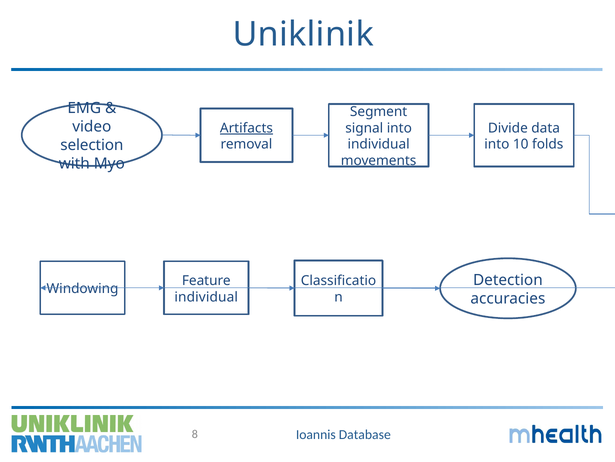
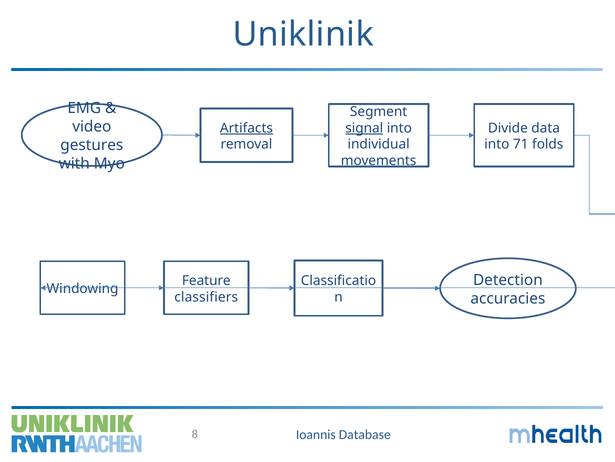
signal underline: none -> present (364, 128)
10: 10 -> 71 (521, 144)
selection: selection -> gestures (92, 145)
individual: individual -> classifiers (206, 297)
